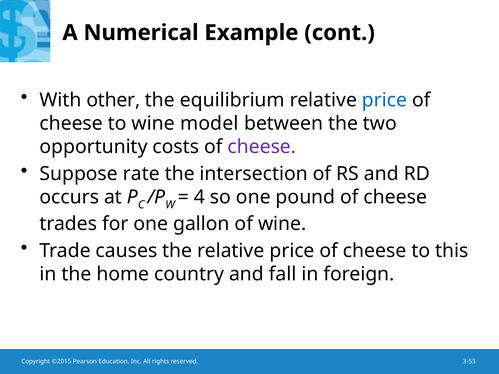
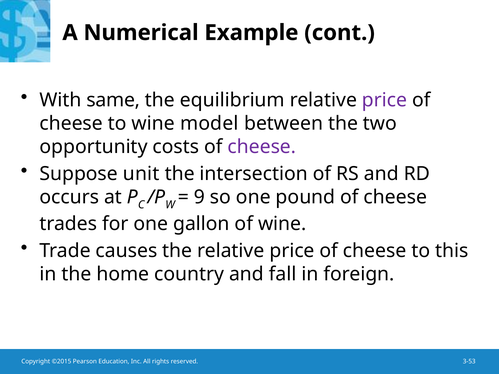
other: other -> same (113, 100)
price colour: blue -> purple (385, 100)
rate: rate -> unit (141, 174)
4: 4 -> 9 (199, 197)
